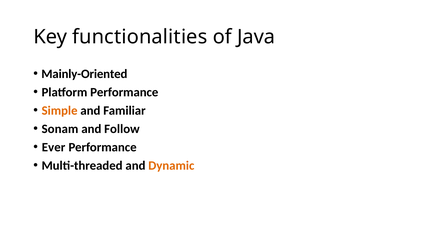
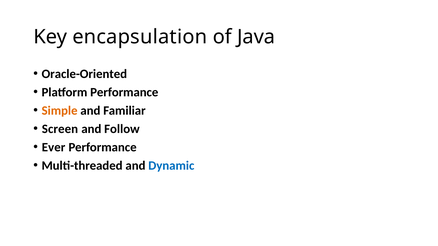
functionalities: functionalities -> encapsulation (140, 37)
Mainly-Oriented: Mainly-Oriented -> Oracle-Oriented (84, 74)
Sonam: Sonam -> Screen (60, 129)
Dynamic colour: orange -> blue (171, 166)
